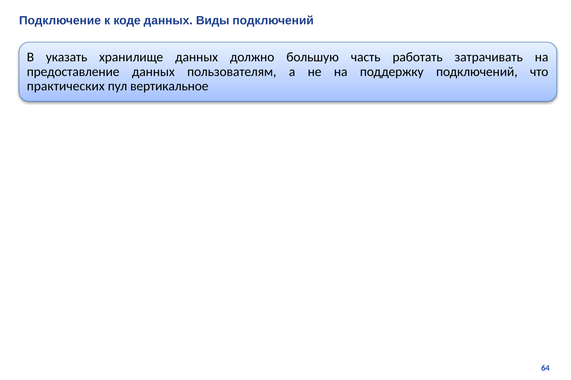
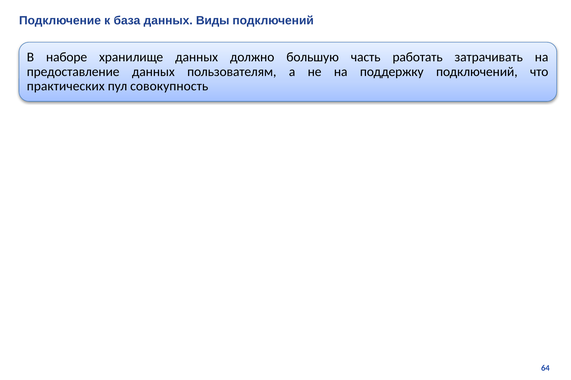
коде: коде -> база (127, 20)
указать: указать -> наборе (67, 57)
вертикальное: вертикальное -> совокупность (169, 86)
